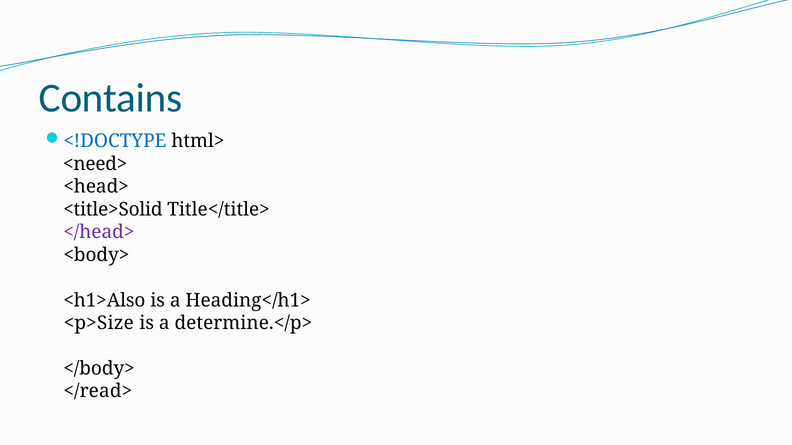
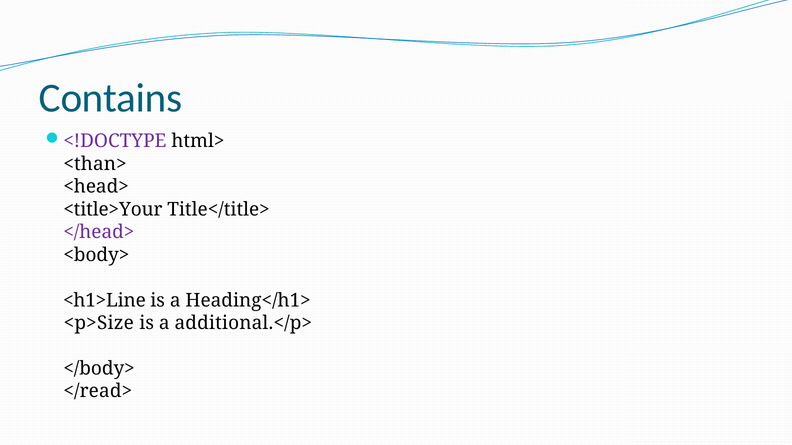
<!DOCTYPE colour: blue -> purple (115, 141)
<need>: <need> -> <than> (95, 164)
<title>Solid: <title>Solid -> <title>Your (113, 210)
<h1>Also: <h1>Also -> <h1>Line (104, 301)
determine.</p>: determine.</p> -> additional.</p> (243, 323)
